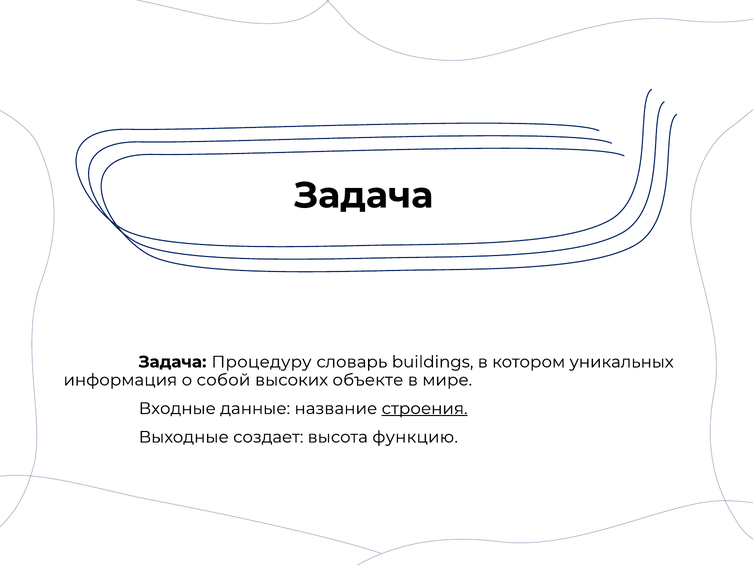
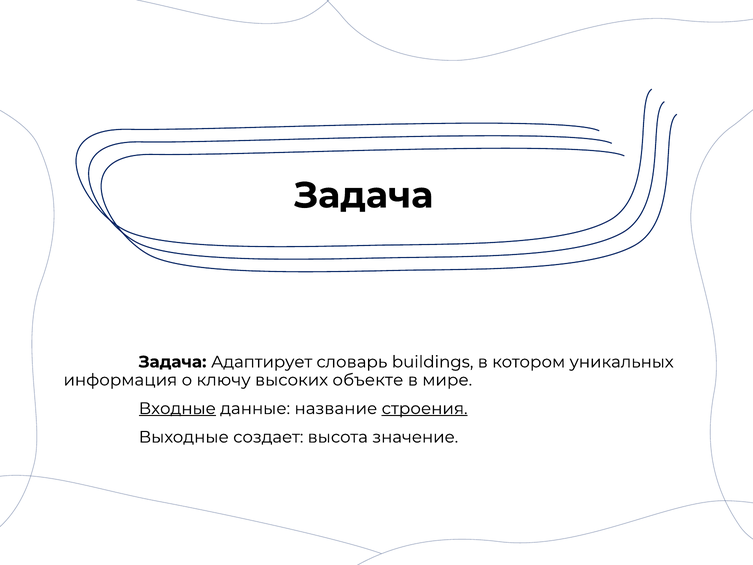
Процедуру: Процедуру -> Адаптирует (262, 362)
собой: собой -> ключу (224, 380)
Входные underline: none -> present (177, 408)
функцию: функцию -> значение (415, 437)
